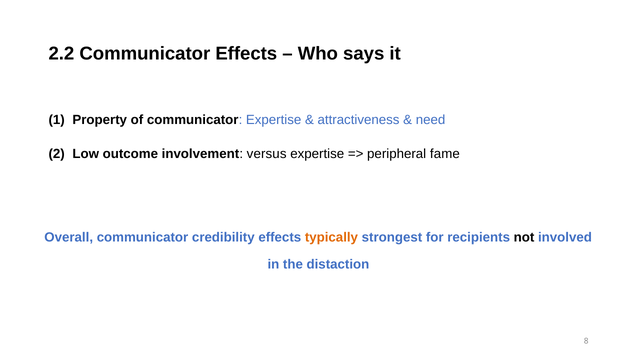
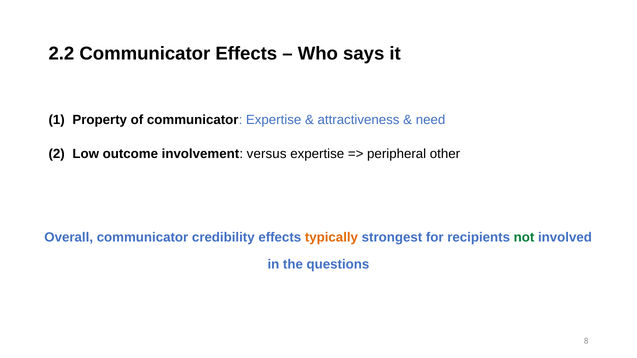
fame: fame -> other (445, 154)
not colour: black -> green (524, 237)
distaction: distaction -> questions (338, 264)
